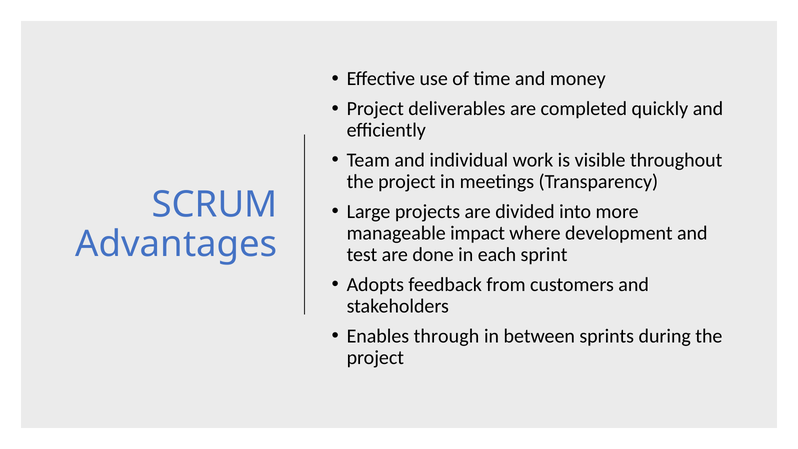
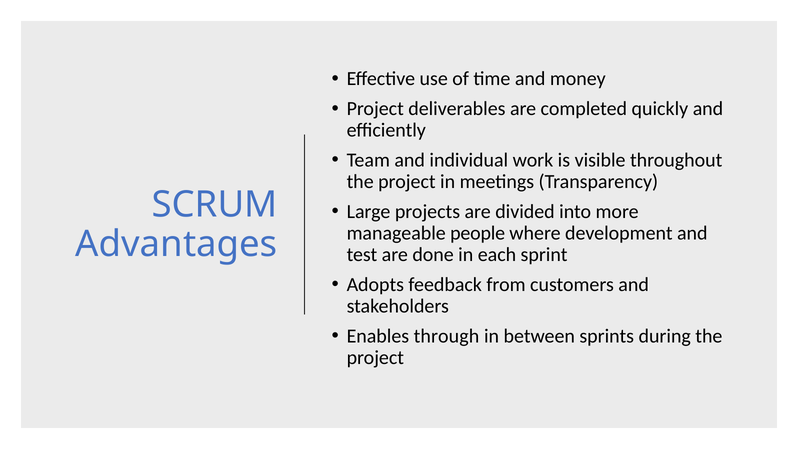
impact: impact -> people (478, 233)
